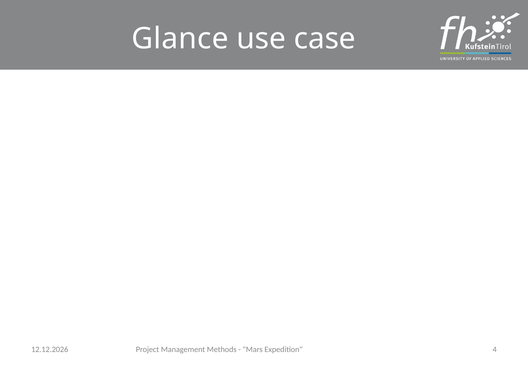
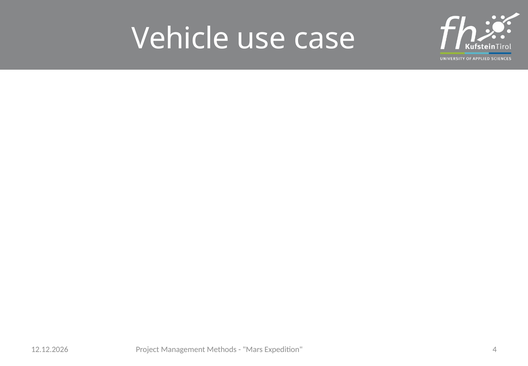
Glance: Glance -> Vehicle (180, 39)
